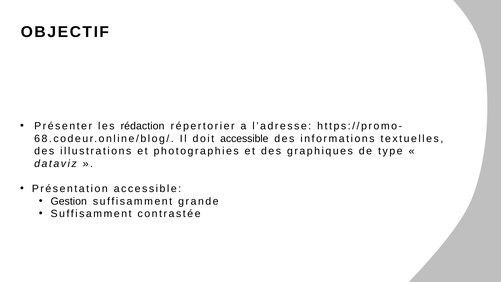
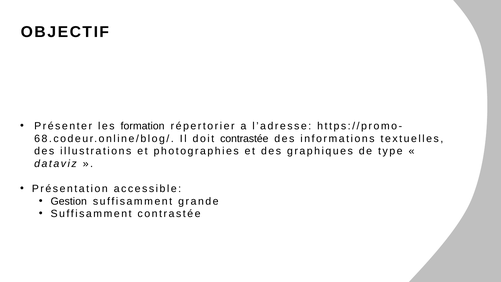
rédaction: rédaction -> formation (143, 126)
doit accessible: accessible -> contrastée (244, 138)
